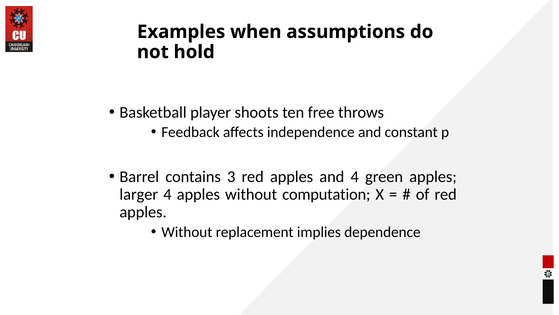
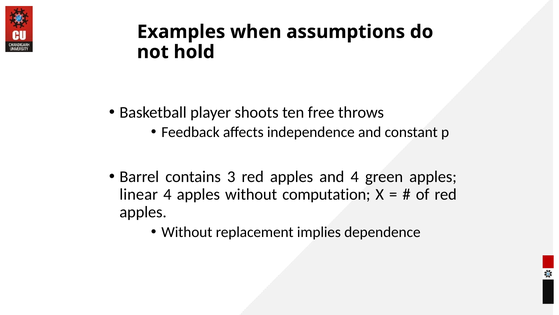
larger: larger -> linear (139, 194)
